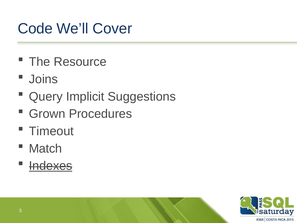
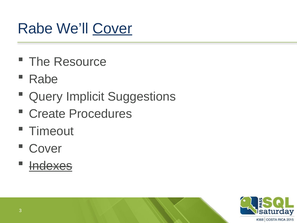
Code: Code -> Rabe (35, 29)
Cover underline: none -> present (112, 29)
Joins: Joins -> Rabe (43, 79)
Grown: Grown -> Create (47, 114)
Match: Match -> Cover (45, 148)
